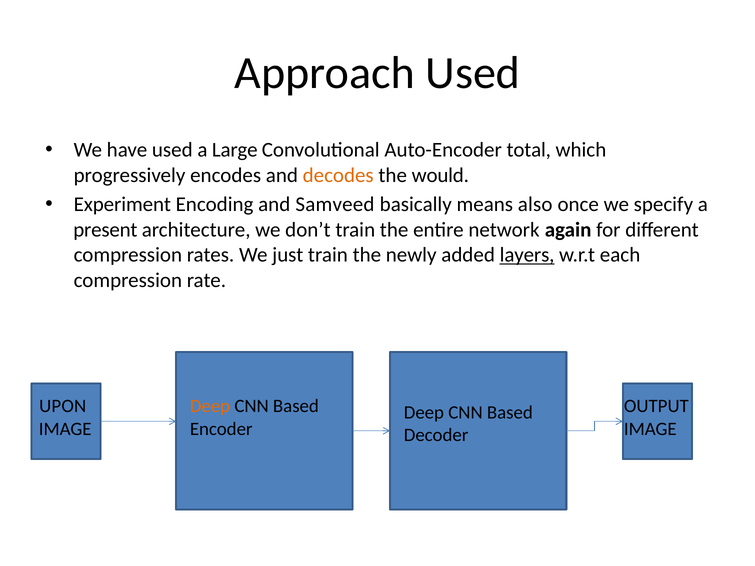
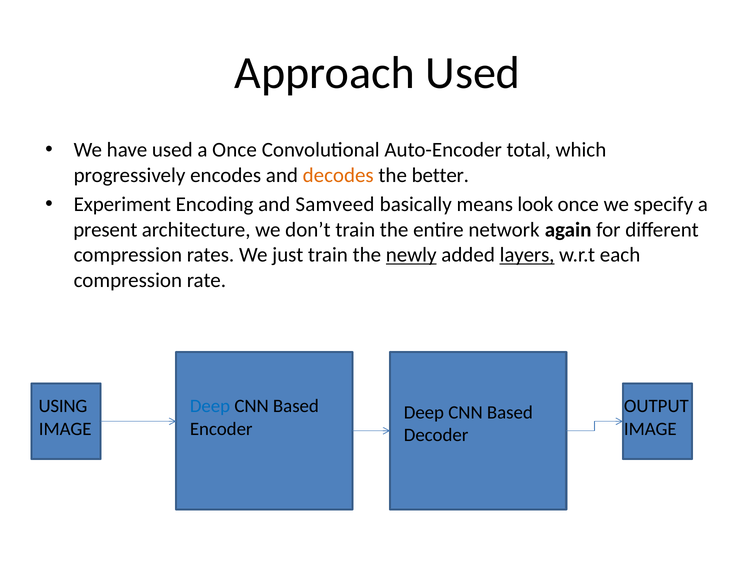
a Large: Large -> Once (235, 150)
would: would -> better (440, 175)
also: also -> look (535, 205)
newly underline: none -> present (411, 255)
UPON: UPON -> USING (63, 406)
Deep colour: orange -> blue (210, 406)
